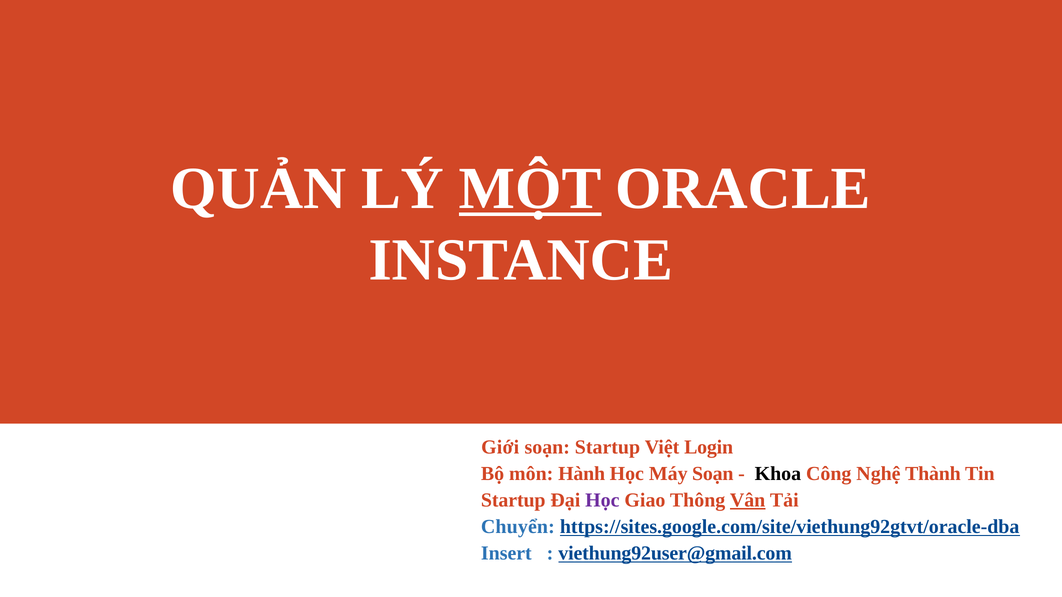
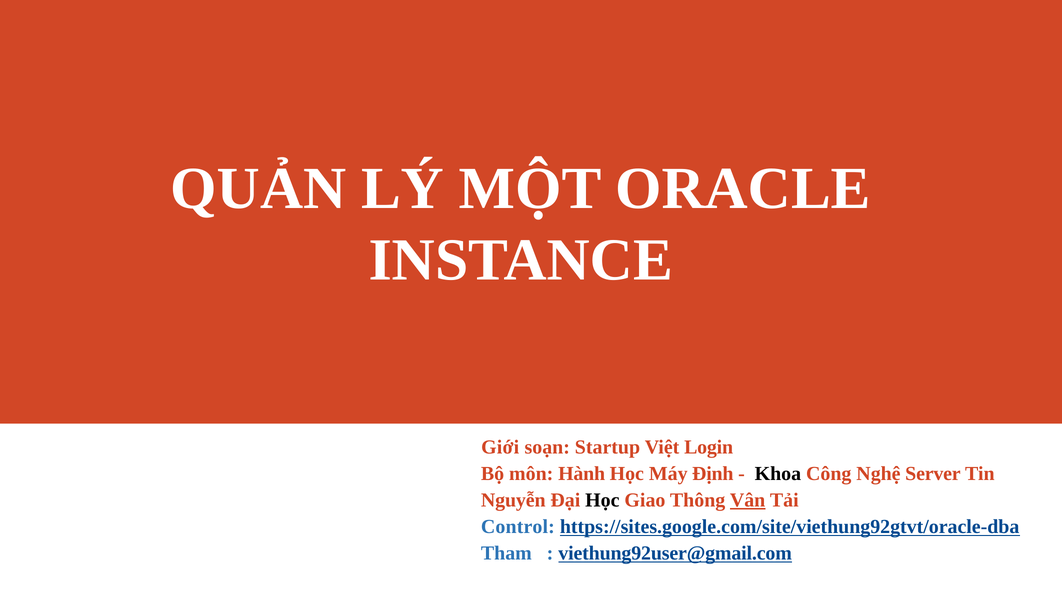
MỘT underline: present -> none (530, 189)
Máy Soạn: Soạn -> Định (713, 474)
Thành: Thành -> Server (933, 474)
Startup: Startup -> Nguyễn (513, 501)
Học colour: purple -> black (602, 501)
Chuyển: Chuyển -> Control (518, 527)
Insert: Insert -> Tham (506, 554)
